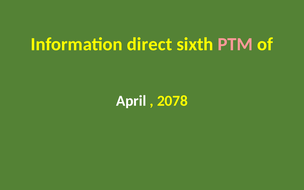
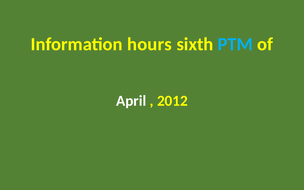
direct: direct -> hours (149, 44)
PTM colour: pink -> light blue (235, 44)
2078: 2078 -> 2012 (172, 101)
